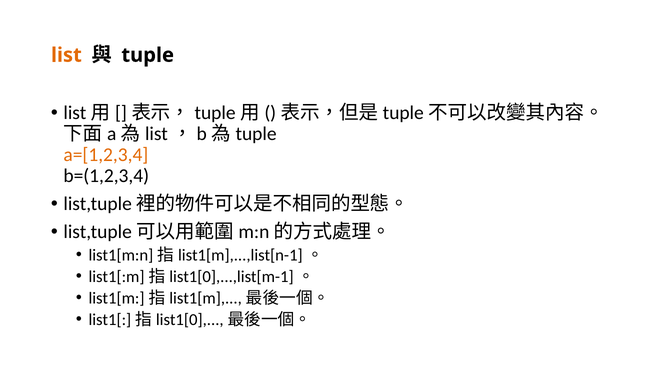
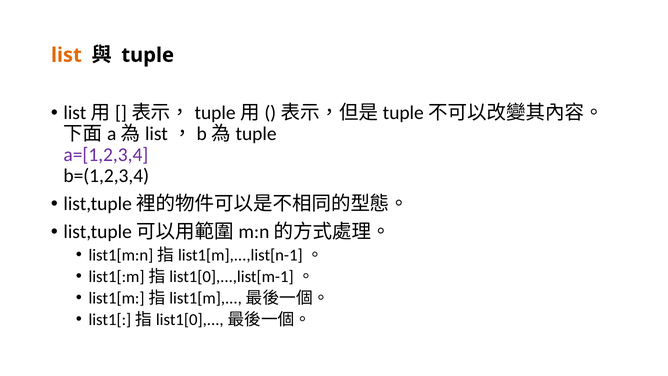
a=[1,2,3,4 colour: orange -> purple (106, 155)
